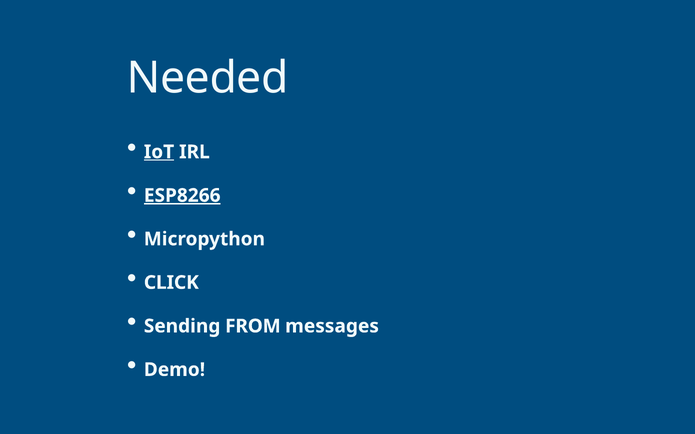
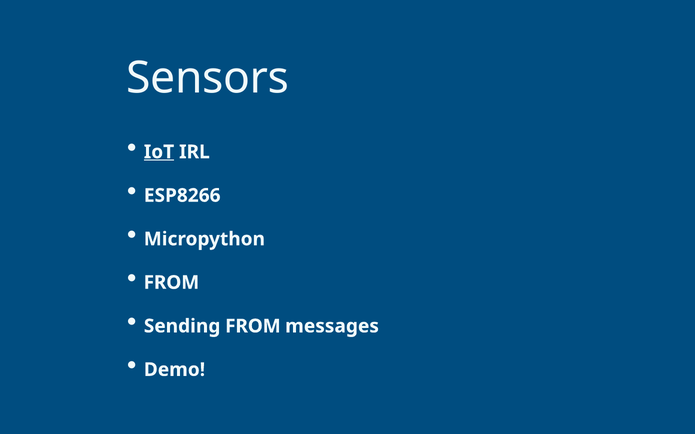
Needed: Needed -> Sensors (208, 78)
ESP8266 underline: present -> none (182, 196)
CLICK: CLICK -> FROM (171, 283)
